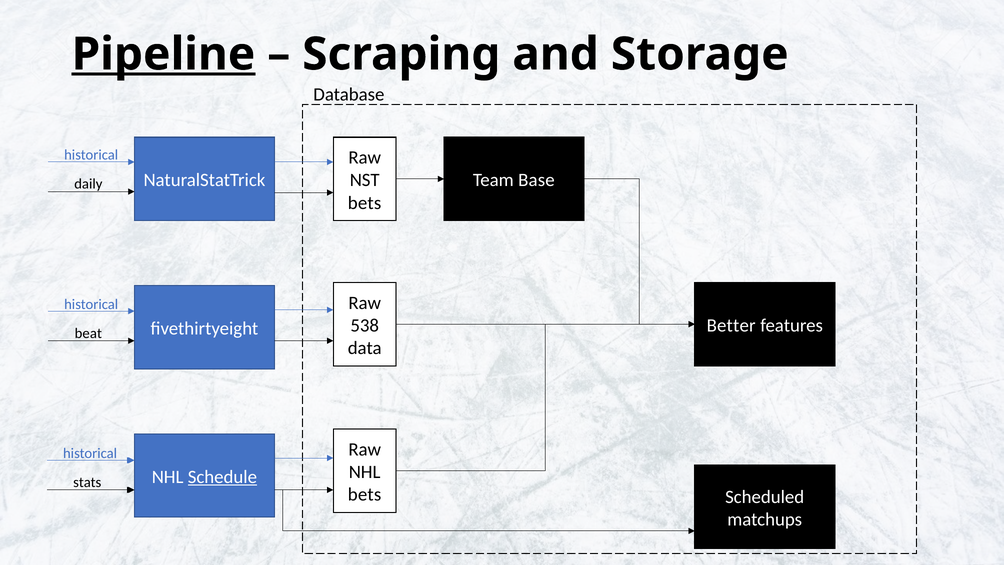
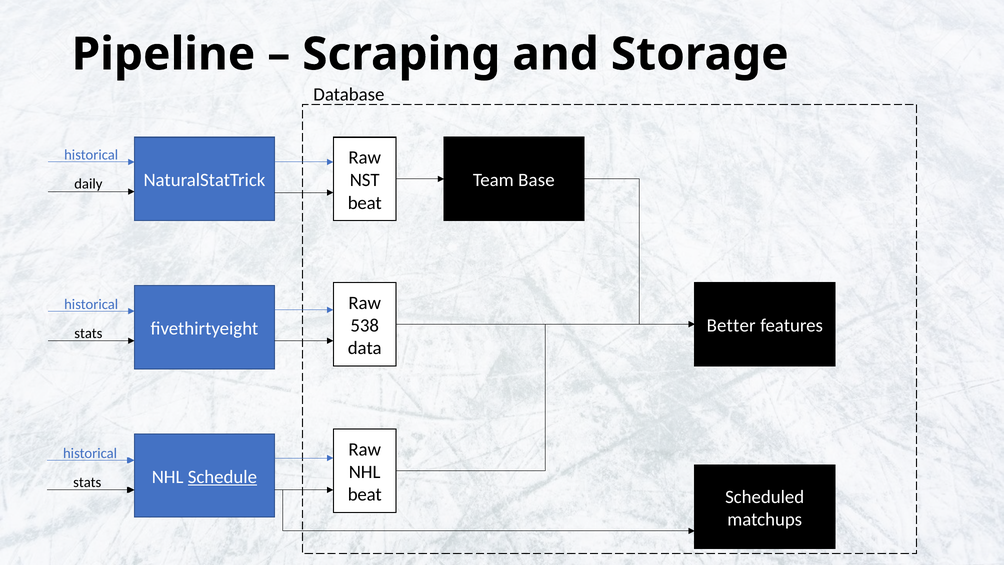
Pipeline underline: present -> none (163, 54)
bets: bets -> beat (365, 203)
beat: beat -> stats (88, 333)
bets: bets -> beat (365, 495)
